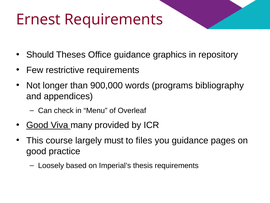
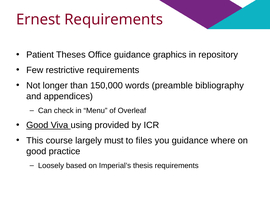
Should: Should -> Patient (40, 55)
900,000: 900,000 -> 150,000 (107, 85)
programs: programs -> preamble (172, 85)
many: many -> using (81, 125)
pages: pages -> where (223, 140)
